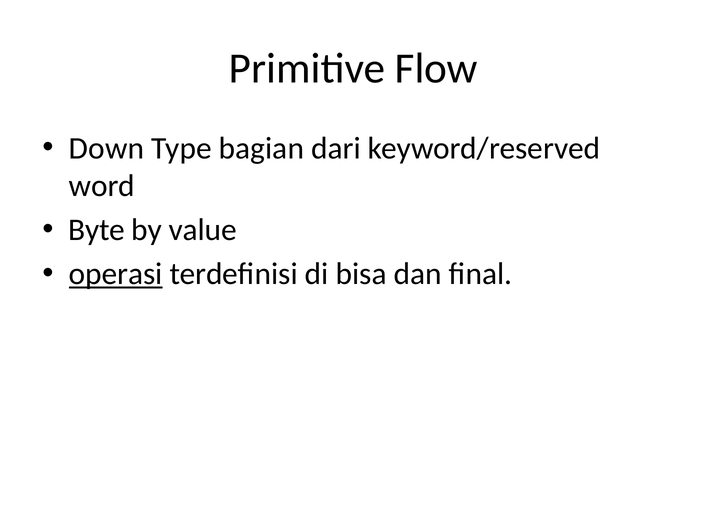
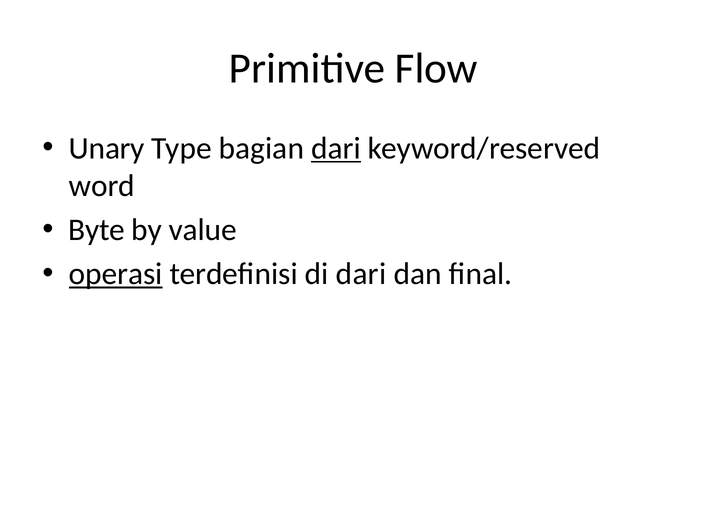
Down: Down -> Unary (107, 148)
dari underline: none -> present (336, 148)
di bisa: bisa -> dari (361, 274)
